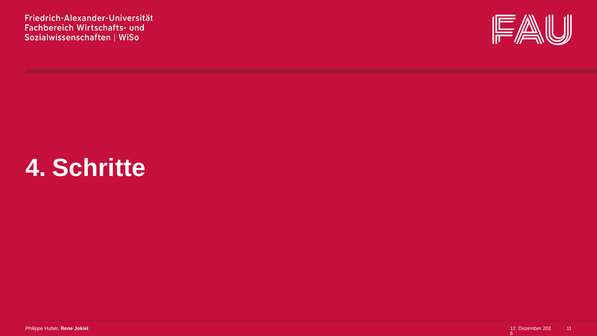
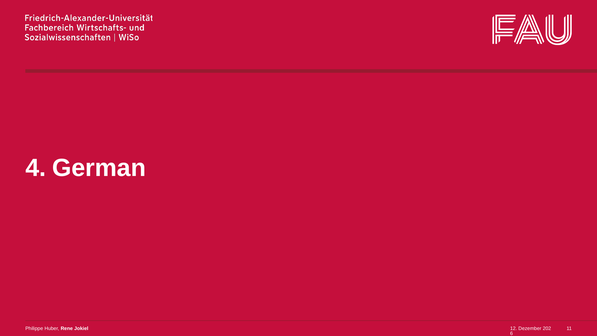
Schritte: Schritte -> German (99, 168)
